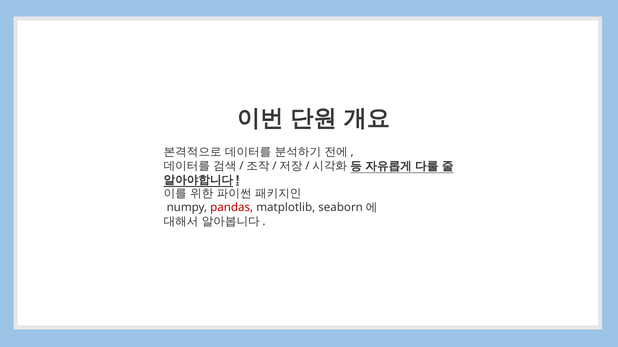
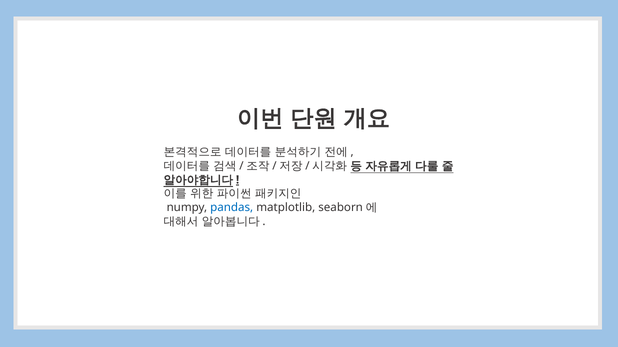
pandas colour: red -> blue (232, 208)
